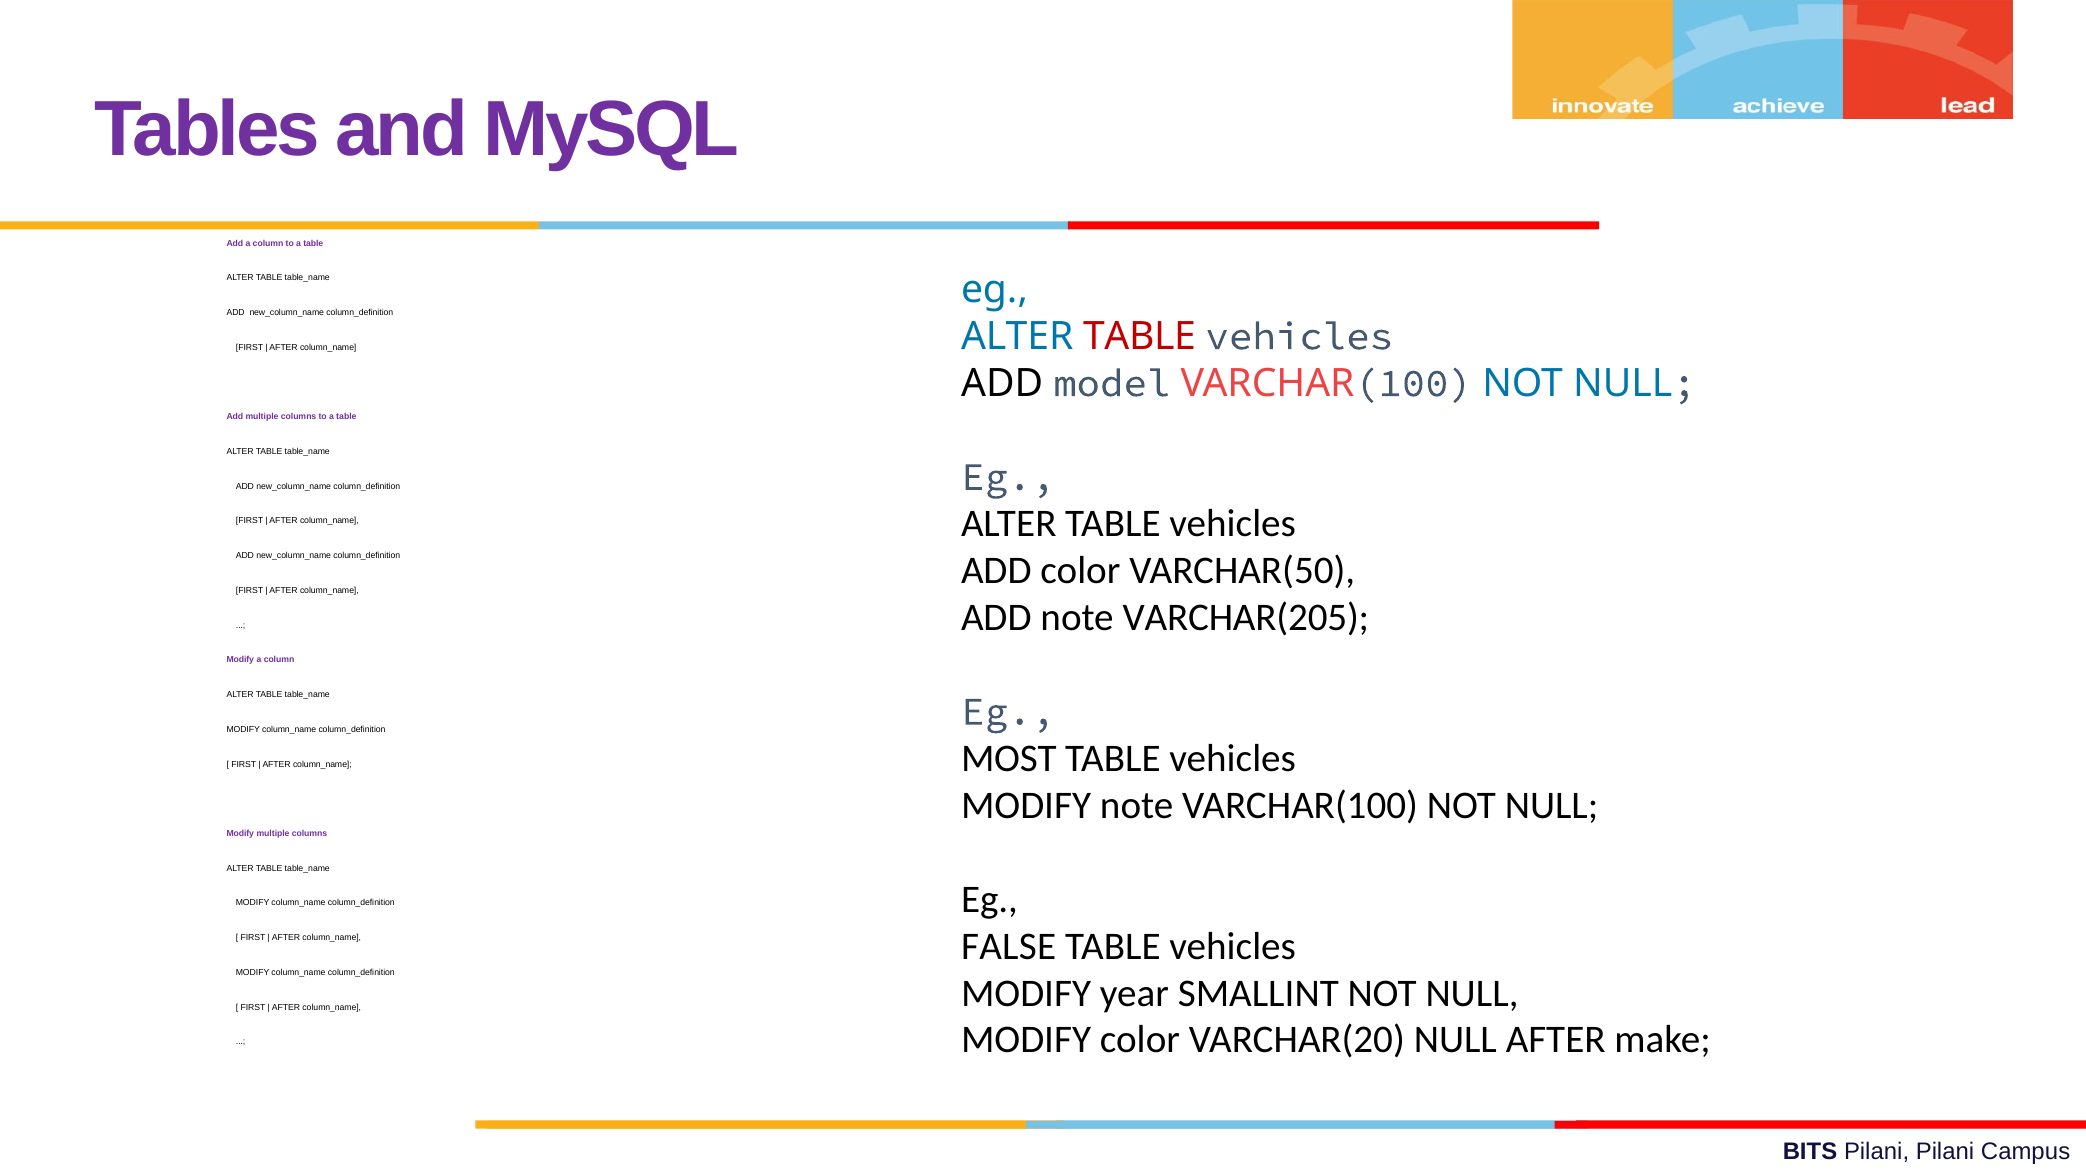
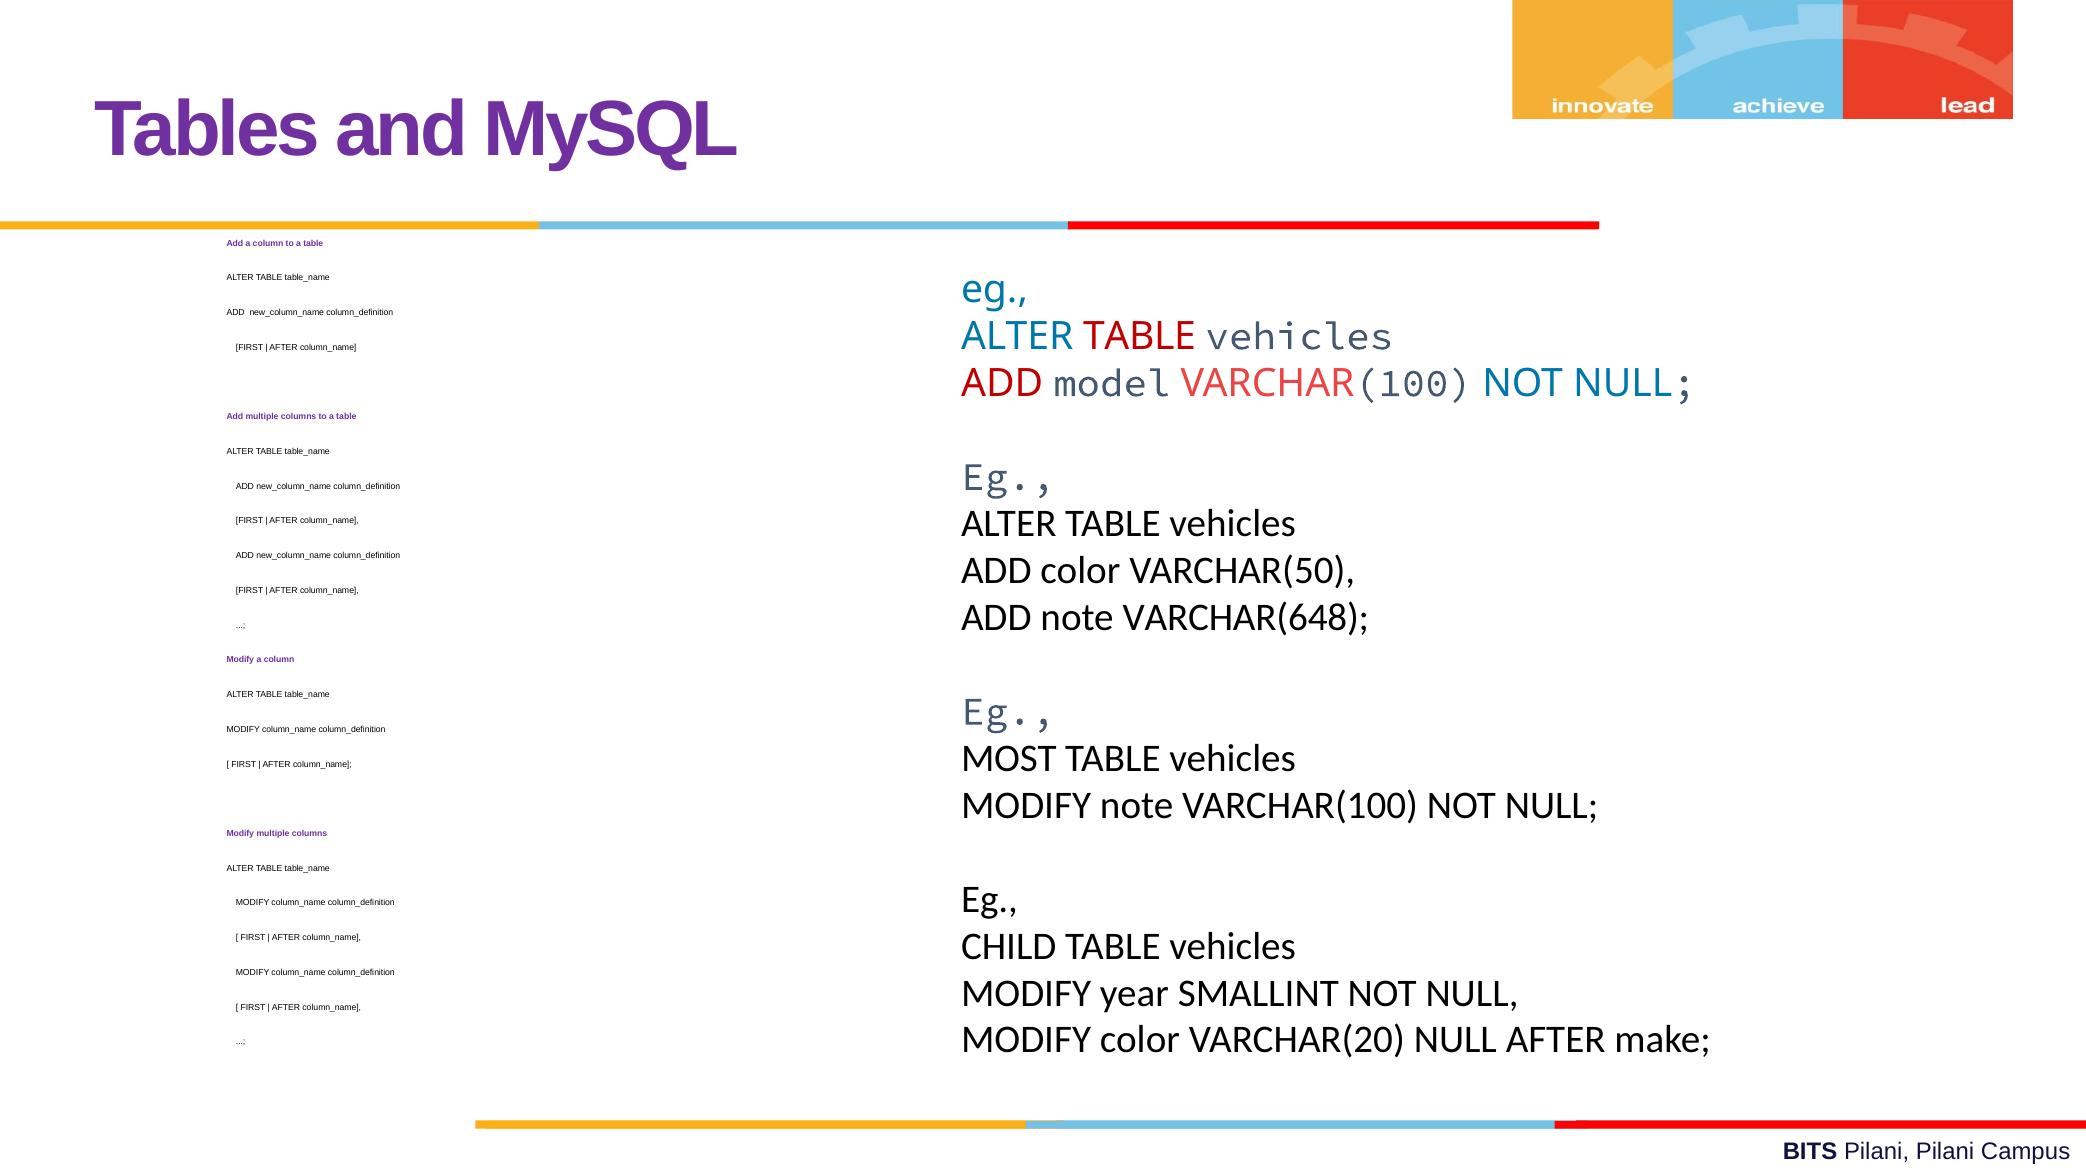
ADD colour: black -> red (1002, 383)
VARCHAR(205: VARCHAR(205 -> VARCHAR(648 (1246, 618)
FALSE: FALSE -> CHILD (1009, 947)
